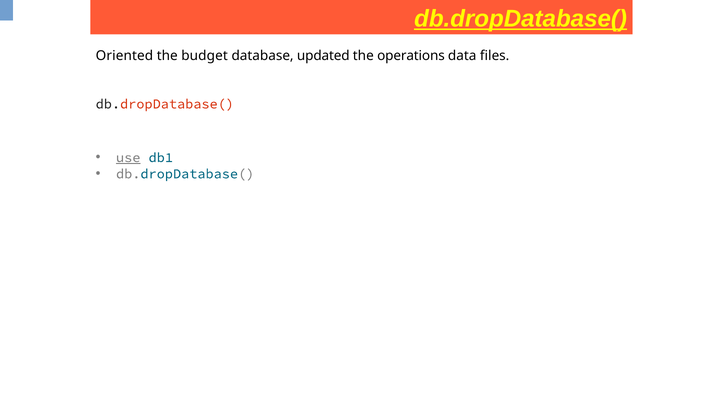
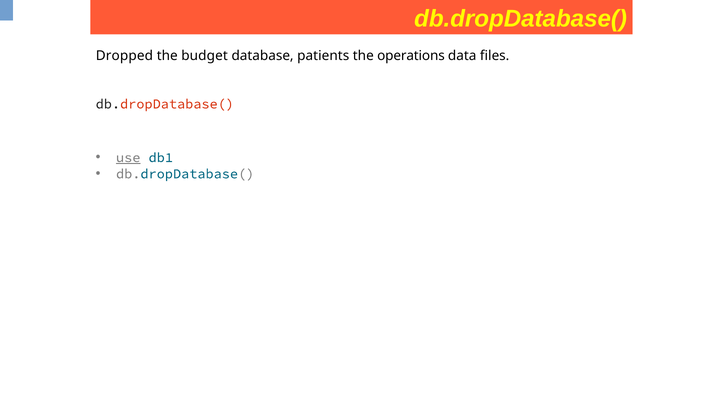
db.dropDatabase( underline: present -> none (521, 19)
Oriented: Oriented -> Dropped (124, 56)
updated: updated -> patients (323, 56)
